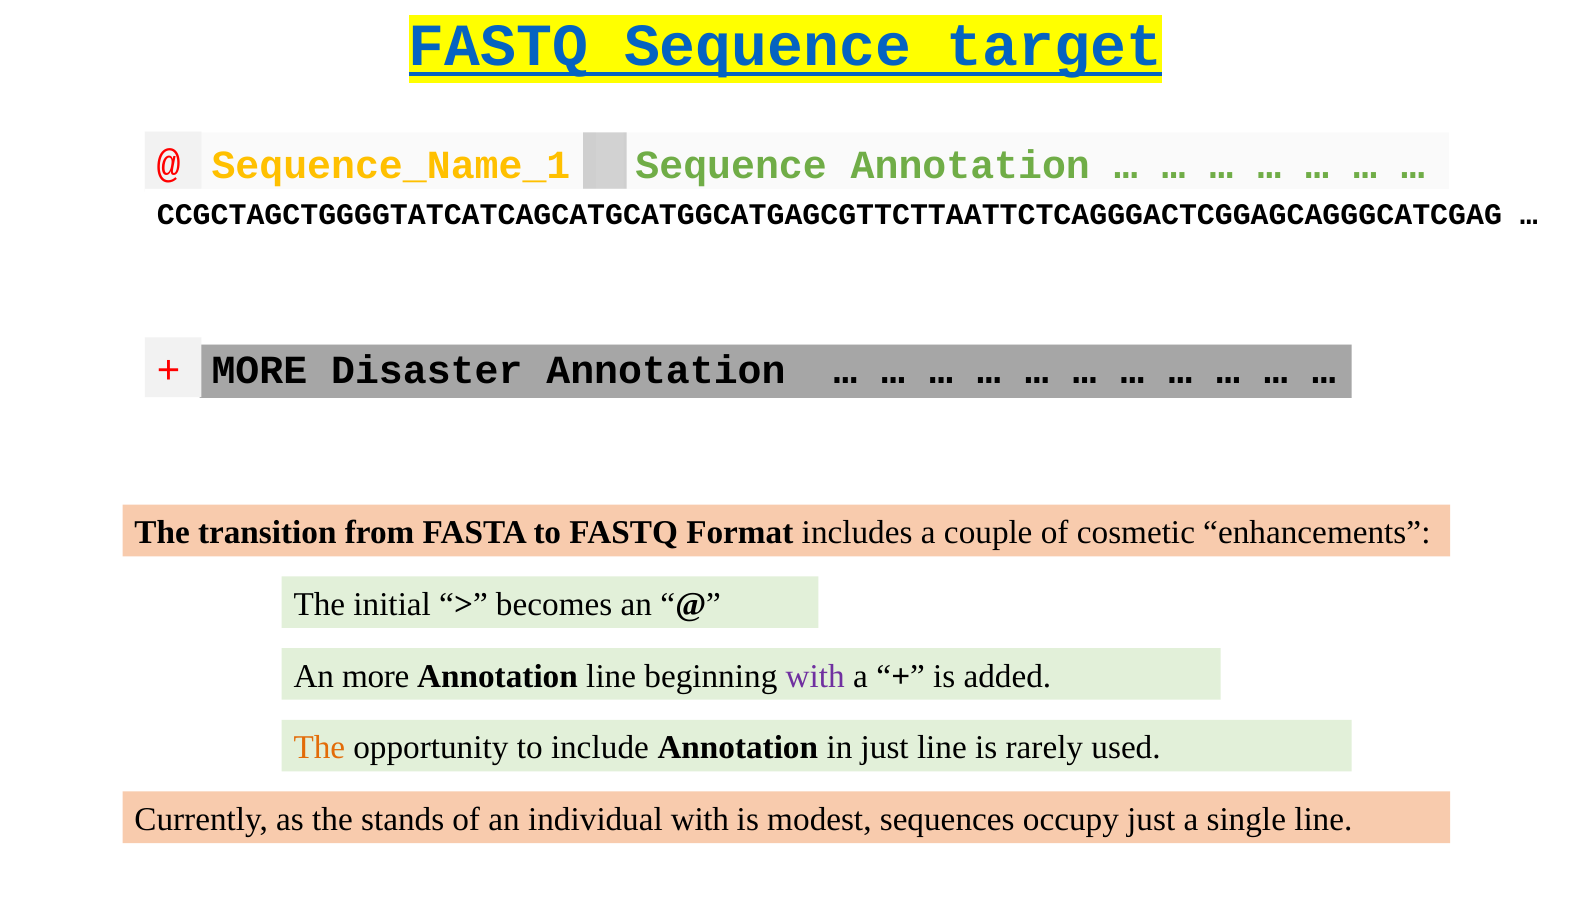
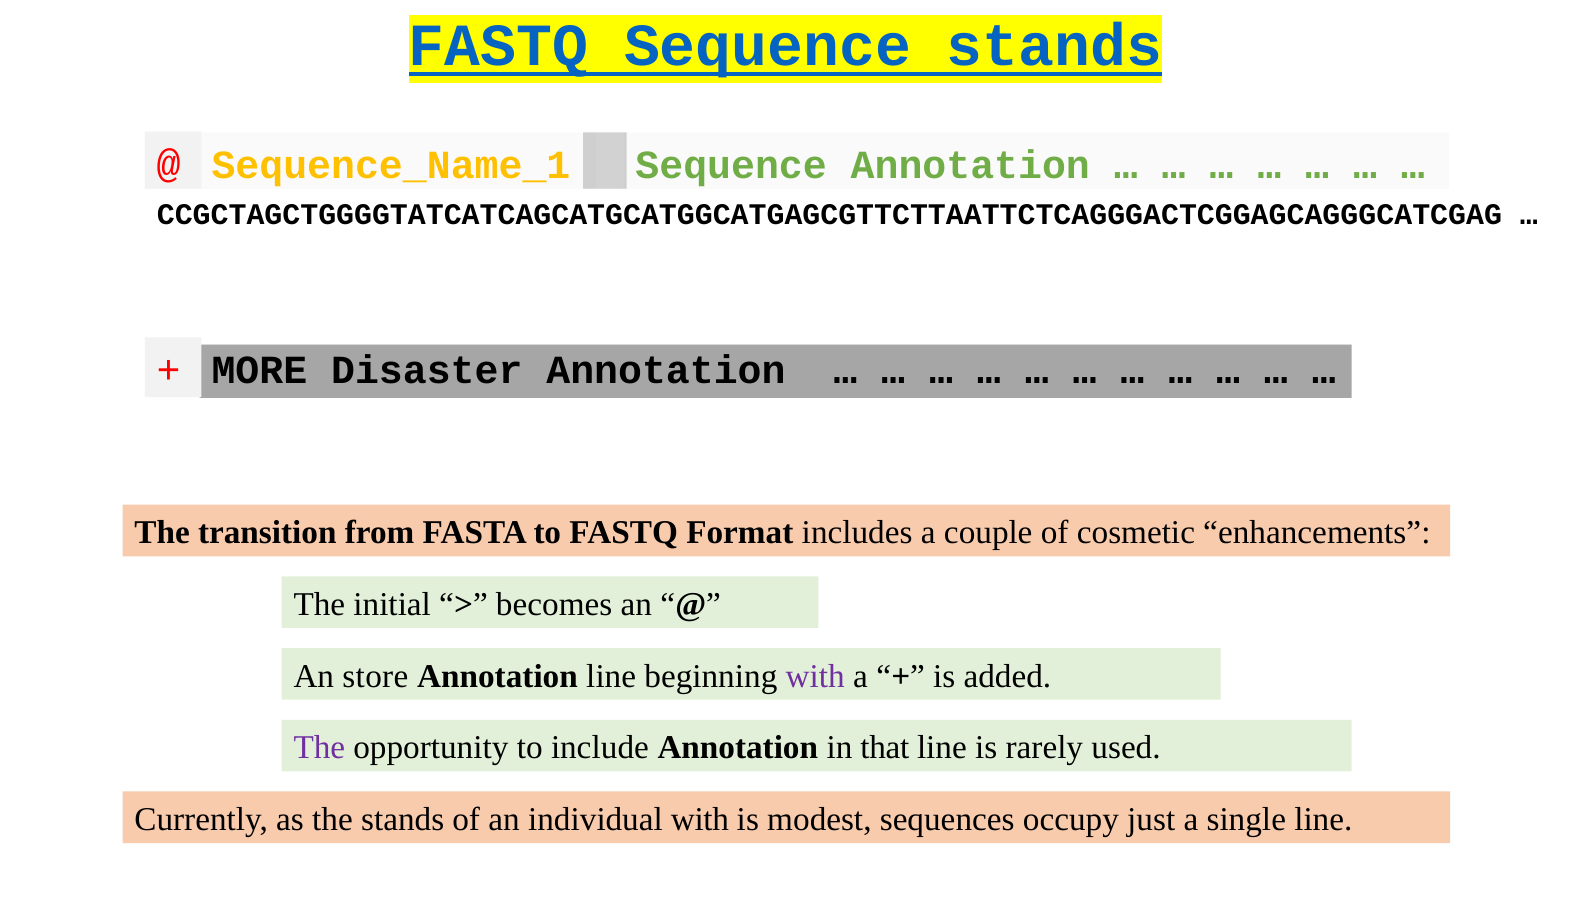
Sequence target: target -> stands (1054, 45)
An more: more -> store (375, 676)
The colour: orange -> purple (319, 748)
in just: just -> that (885, 748)
